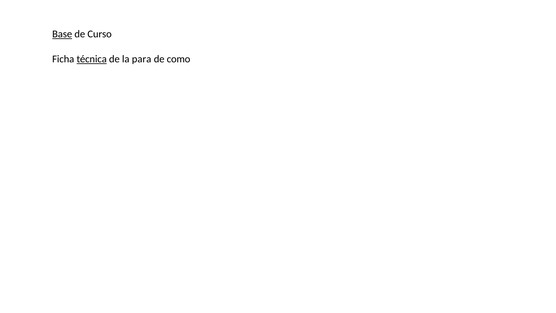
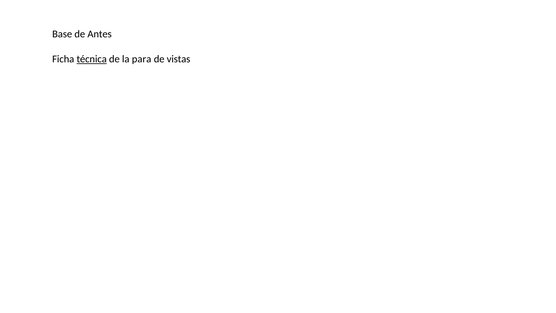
Base underline: present -> none (62, 34)
Curso: Curso -> Antes (100, 34)
como: como -> vistas (179, 59)
